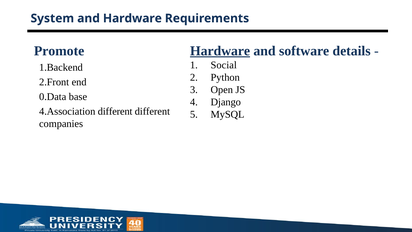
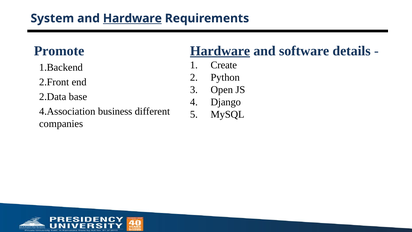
Hardware underline: none -> present (132, 18)
Social: Social -> Create (224, 65)
0.Data: 0.Data -> 2.Data (53, 97)
4.Association different: different -> business (115, 111)
